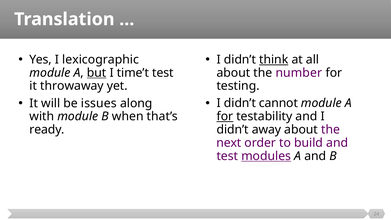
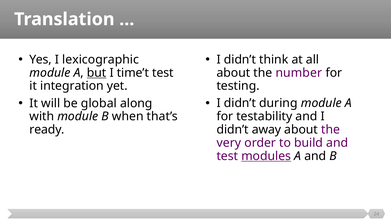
think underline: present -> none (274, 60)
throwaway: throwaway -> integration (72, 86)
cannot: cannot -> during (278, 103)
issues: issues -> global (99, 103)
for underline: present -> none (225, 116)
next: next -> very (229, 143)
